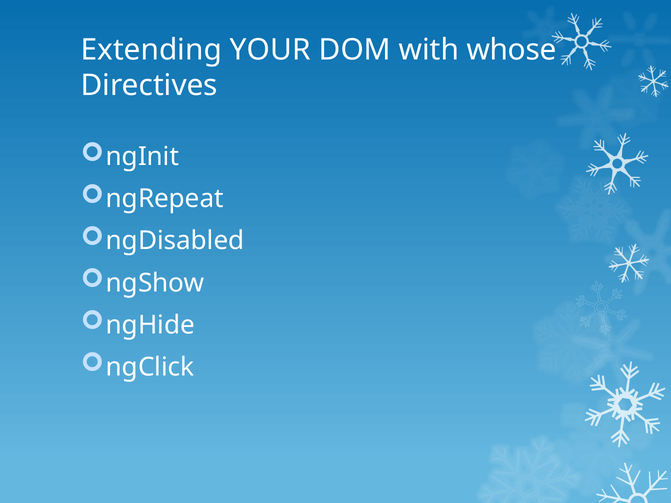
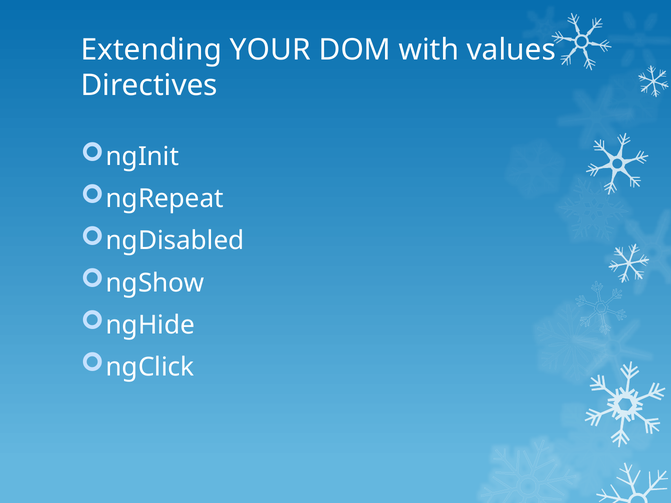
whose: whose -> values (511, 50)
